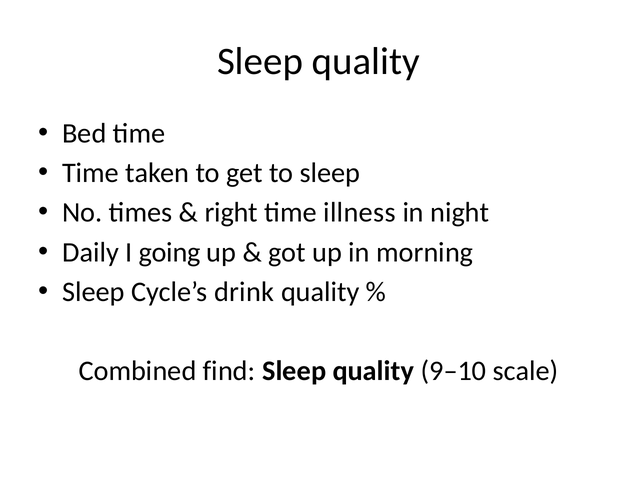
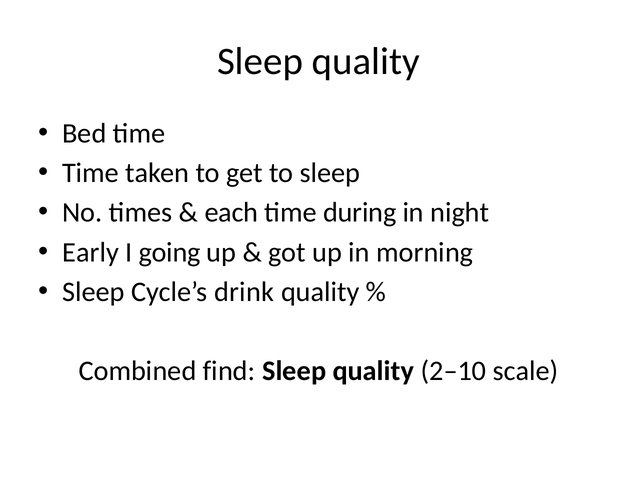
right: right -> each (231, 213)
illness: illness -> during (360, 213)
Daily: Daily -> Early (91, 253)
9–10: 9–10 -> 2–10 (453, 372)
